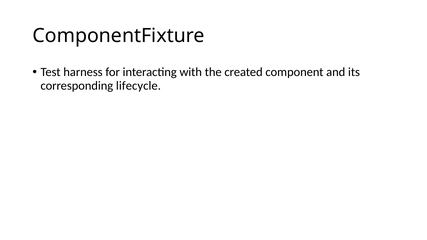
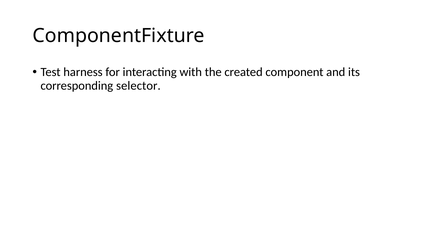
lifecycle: lifecycle -> selector (138, 86)
